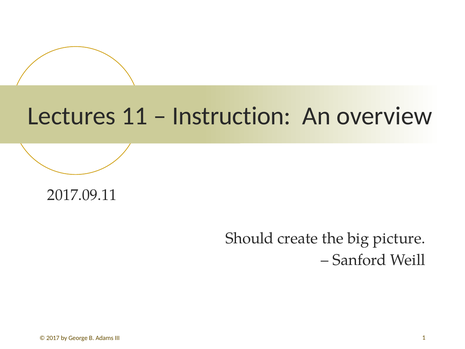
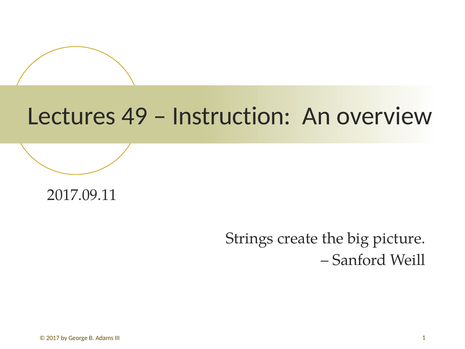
11: 11 -> 49 (135, 116)
Should: Should -> Strings (250, 238)
